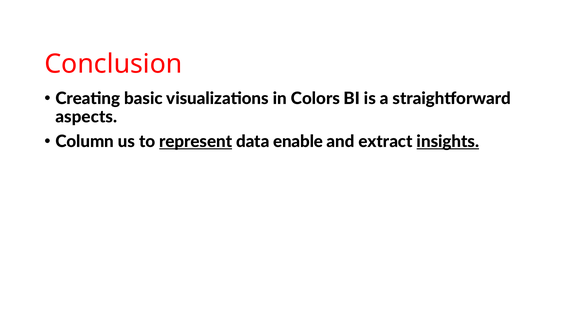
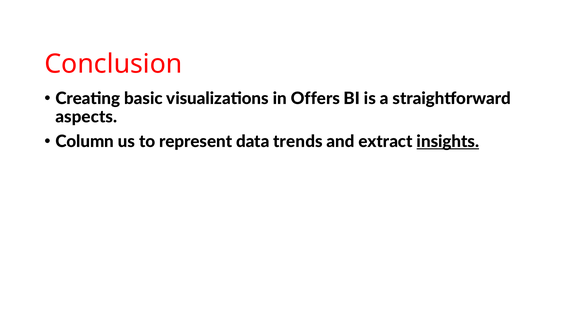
Colors: Colors -> Offers (315, 99)
represent underline: present -> none (196, 141)
enable: enable -> trends (298, 141)
